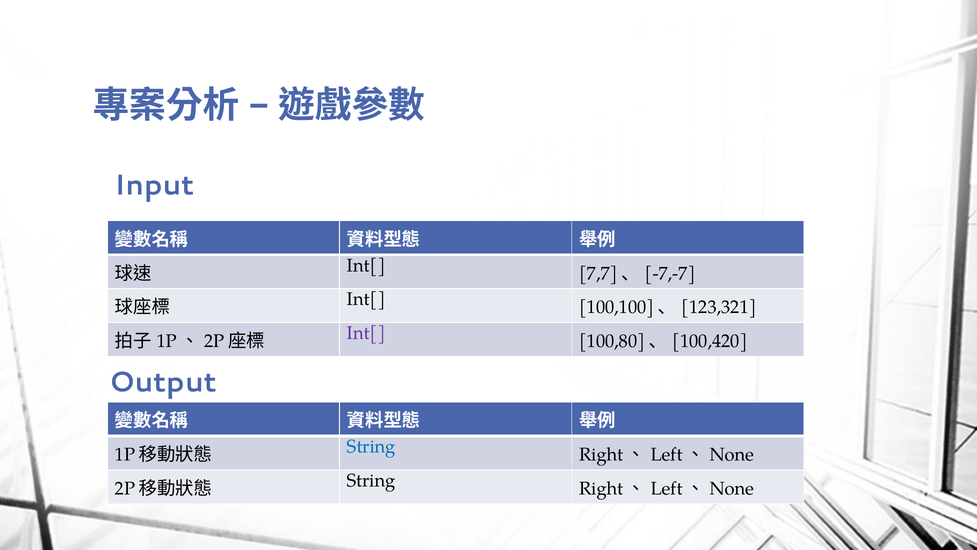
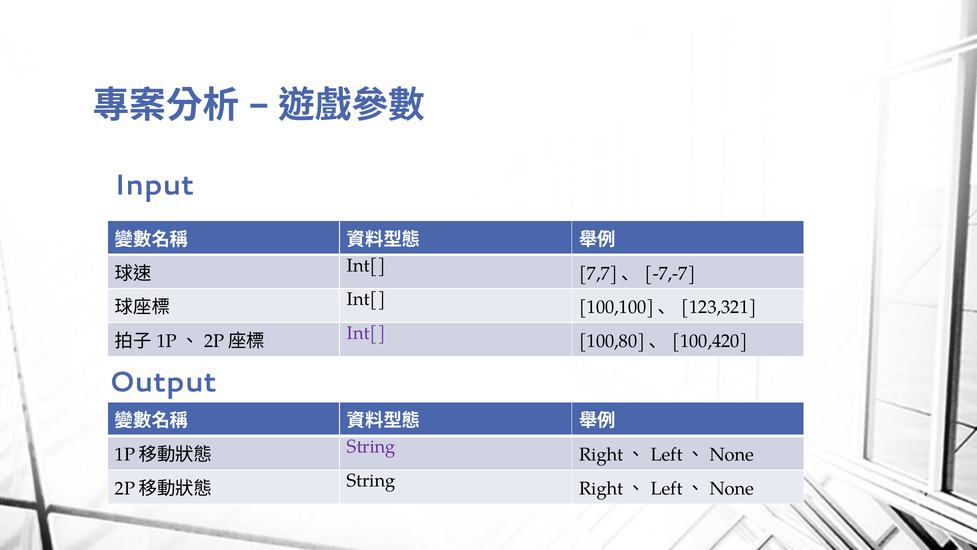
String colour: blue -> purple (371, 447)
